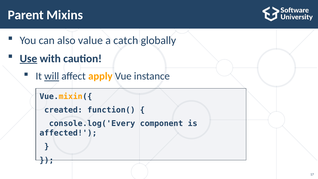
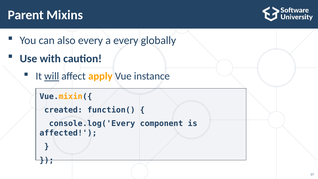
also value: value -> every (90, 40)
a catch: catch -> every (126, 40)
Use underline: present -> none (28, 59)
